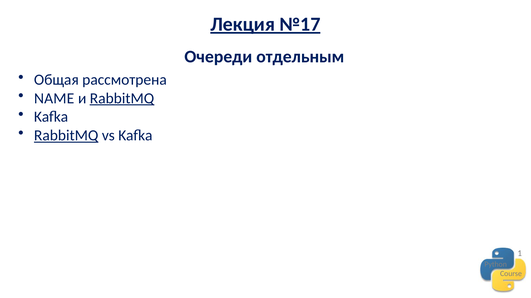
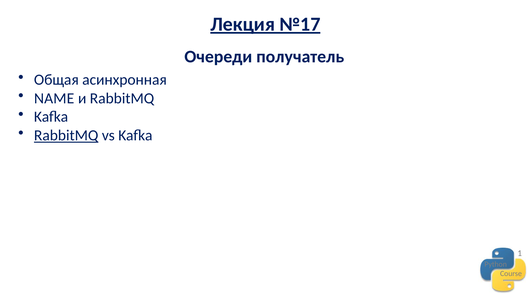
отдельным: отдельным -> получатель (300, 57)
рассмотрена: рассмотрена -> асинхронная (125, 80)
RabbitMQ underline: present -> none (122, 99)
